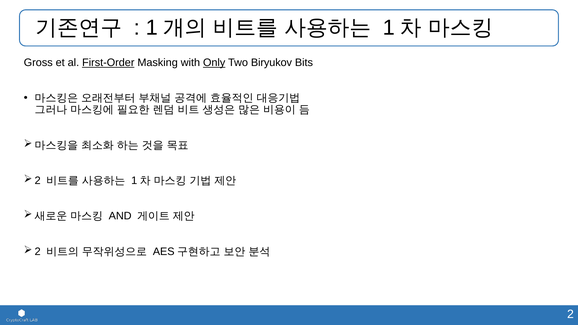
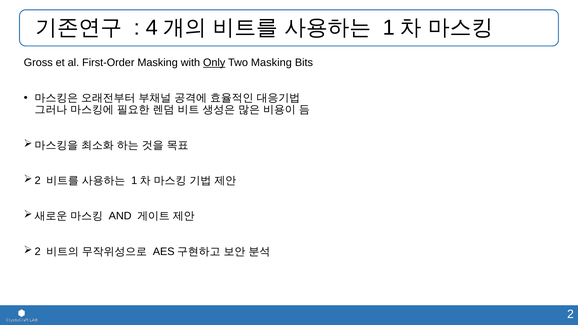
1: 1 -> 4 (152, 28)
First-Order underline: present -> none (108, 63)
Two Biryukov: Biryukov -> Masking (271, 63)
